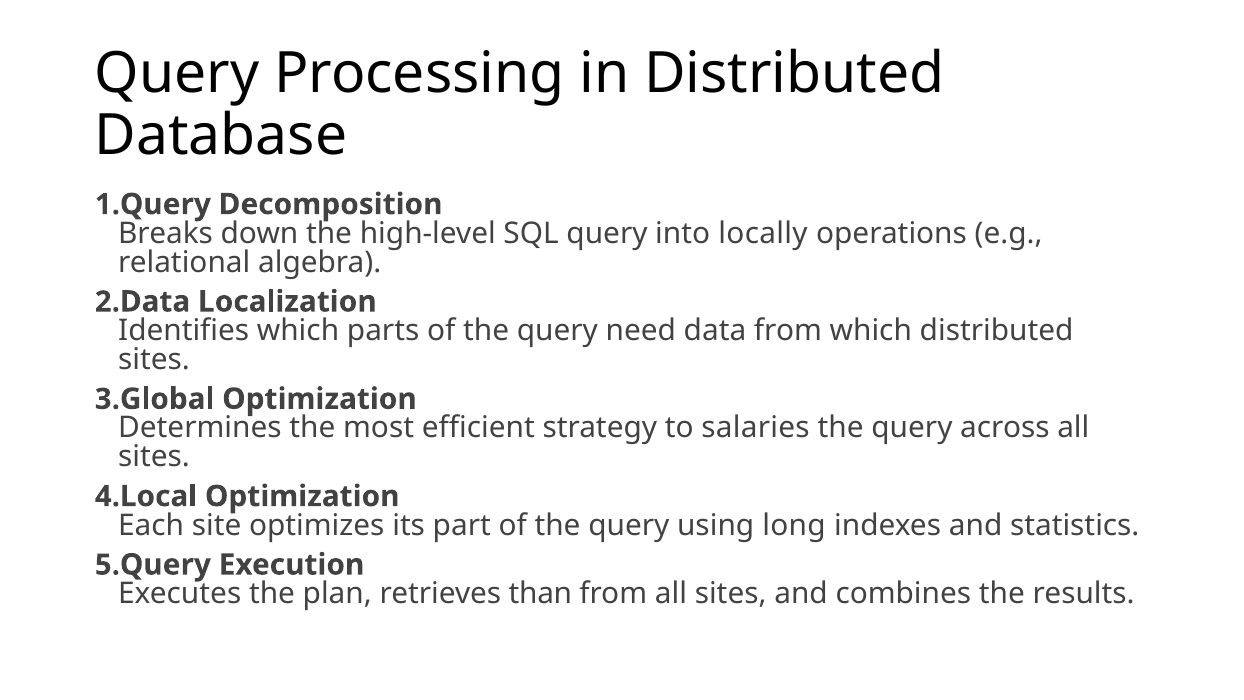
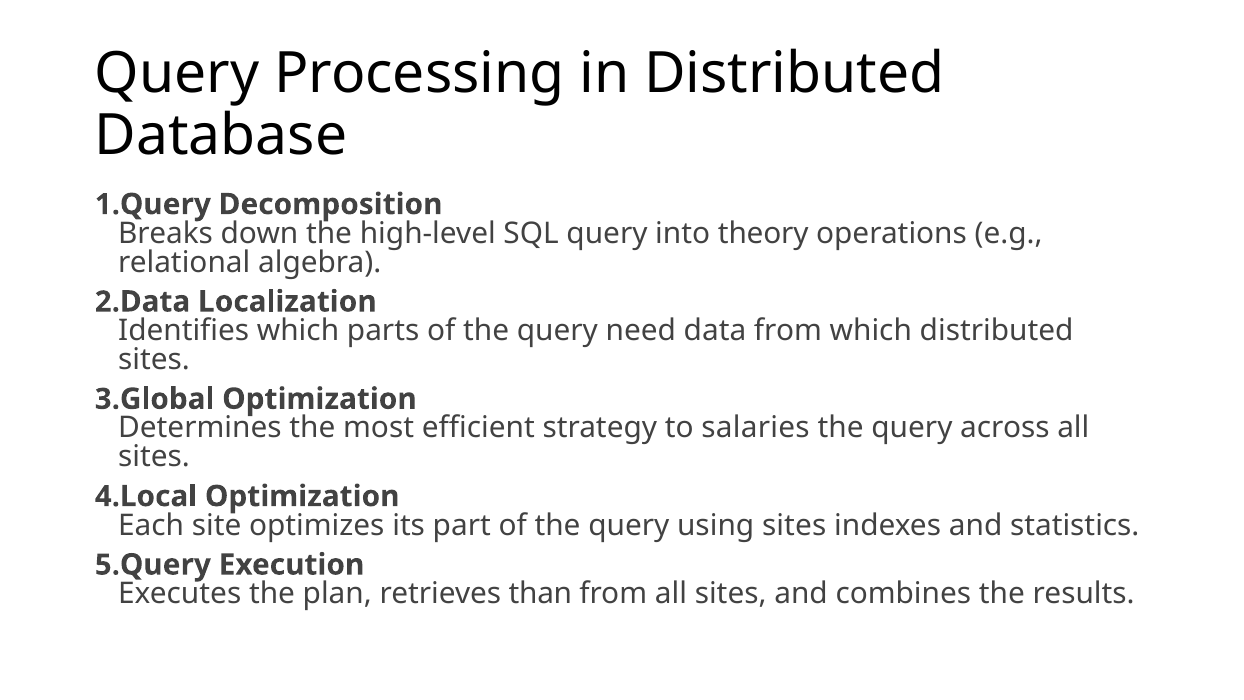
locally: locally -> theory (763, 233)
using long: long -> sites (794, 525)
